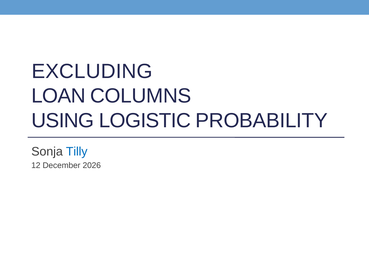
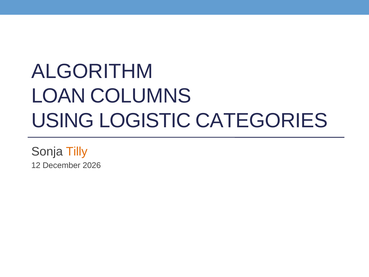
EXCLUDING: EXCLUDING -> ALGORITHM (92, 71)
PROBABILITY: PROBABILITY -> CATEGORIES (262, 120)
Tilly colour: blue -> orange (77, 152)
